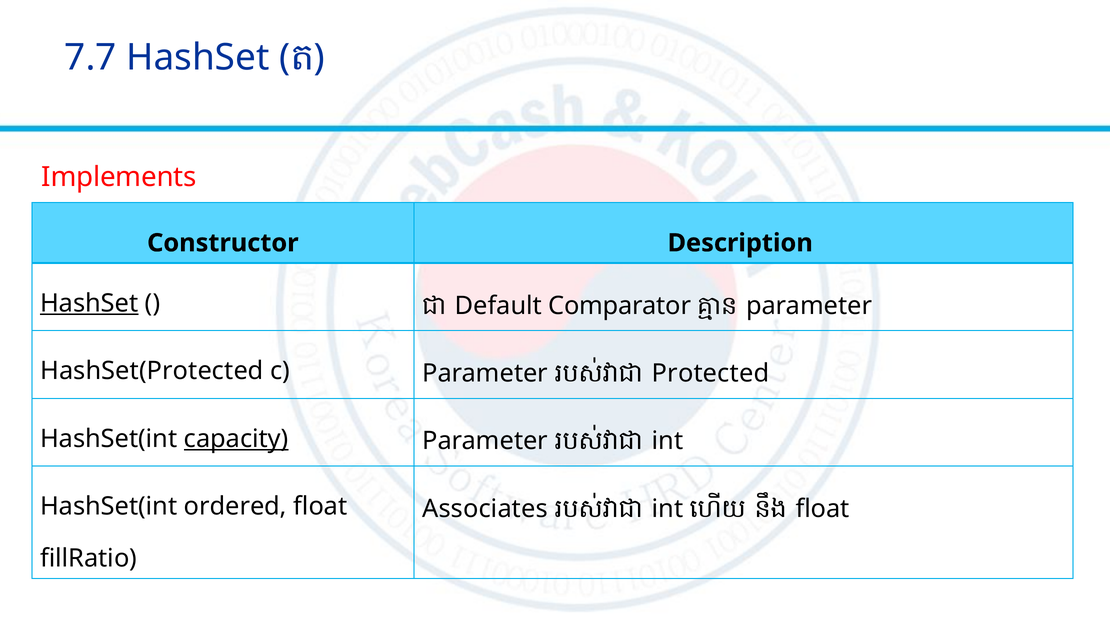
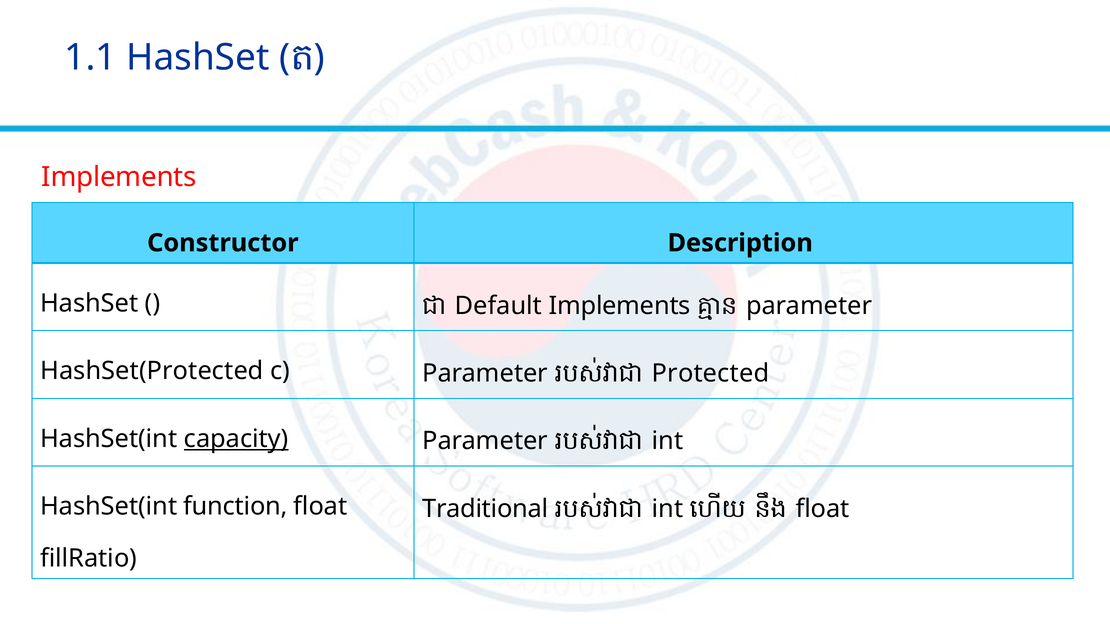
7.7: 7.7 -> 1.1 (90, 58)
HashSet underline: present -> none (89, 304)
Default Comparator: Comparator -> Implements (620, 306)
ordered: ordered -> function (235, 507)
Associates: Associates -> Traditional (485, 509)
